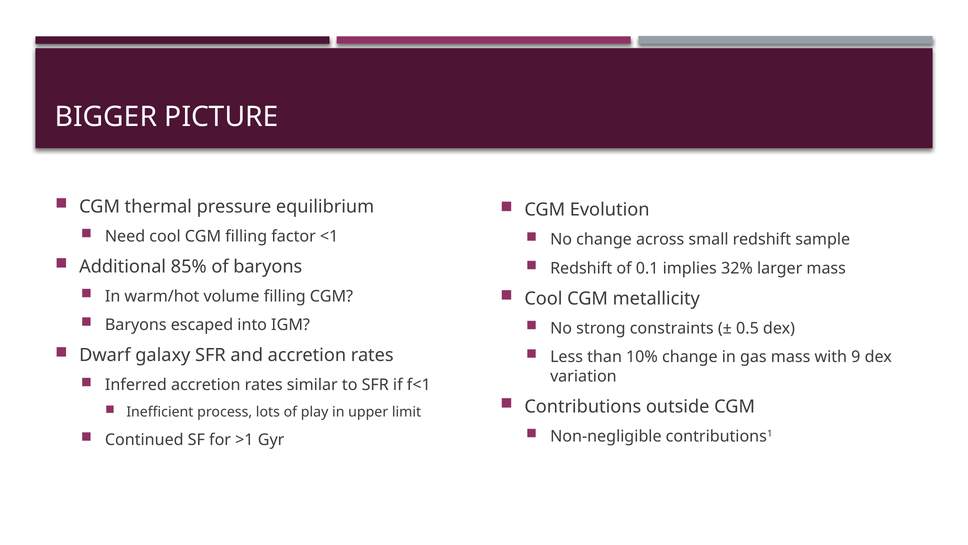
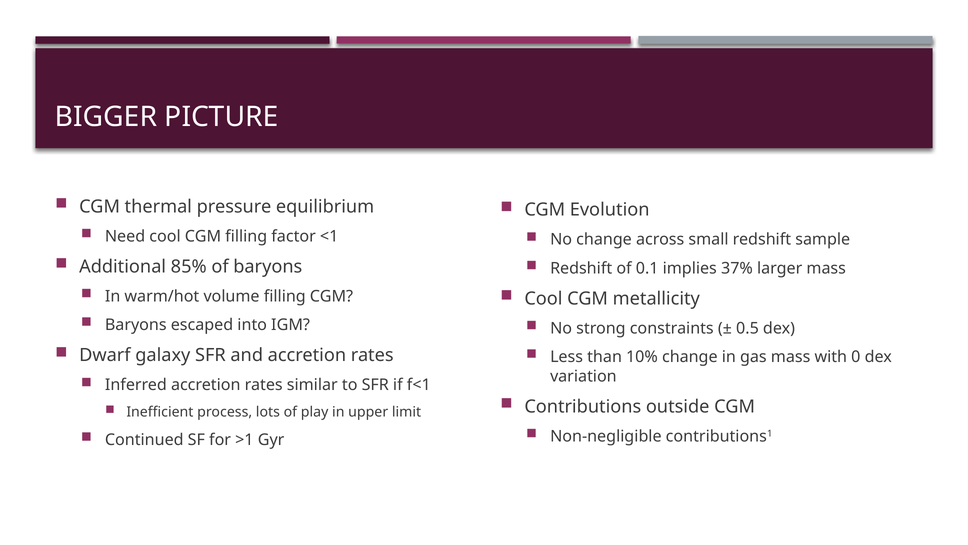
32%: 32% -> 37% (737, 268)
9: 9 -> 0 (856, 357)
